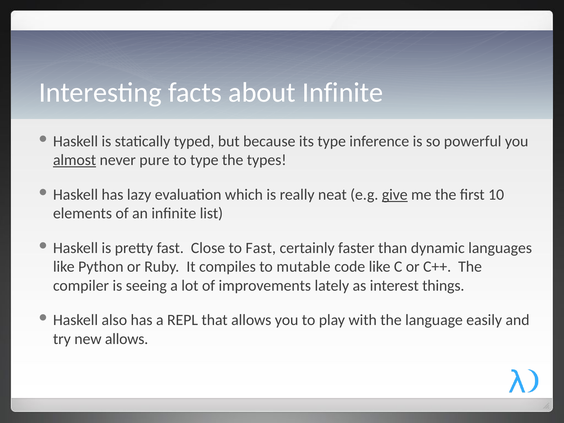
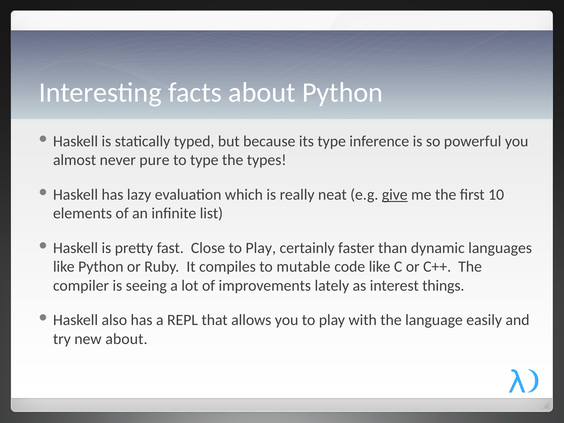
about Infinite: Infinite -> Python (343, 93)
almost underline: present -> none (75, 160)
Close to Fast: Fast -> Play (261, 248)
new allows: allows -> about (126, 339)
